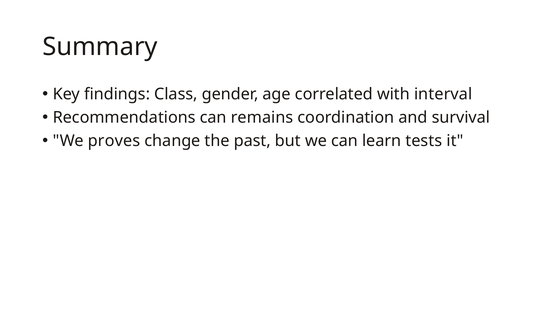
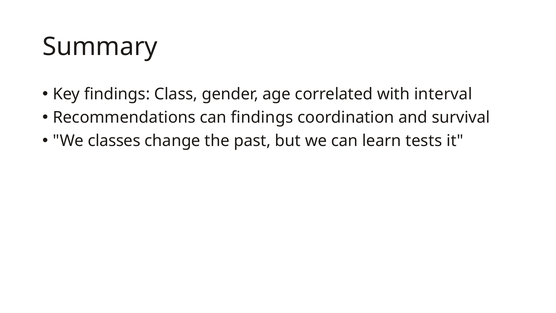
can remains: remains -> findings (262, 117)
proves: proves -> classes (114, 141)
